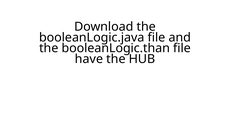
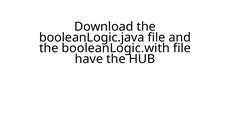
booleanLogic.than: booleanLogic.than -> booleanLogic.with (116, 48)
